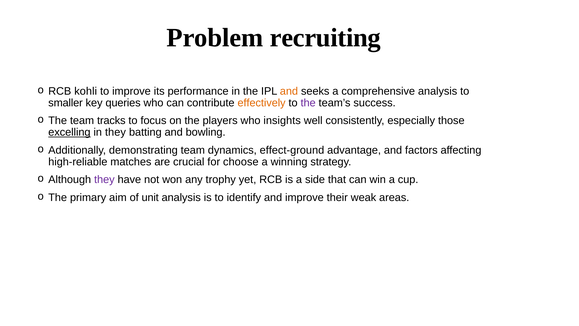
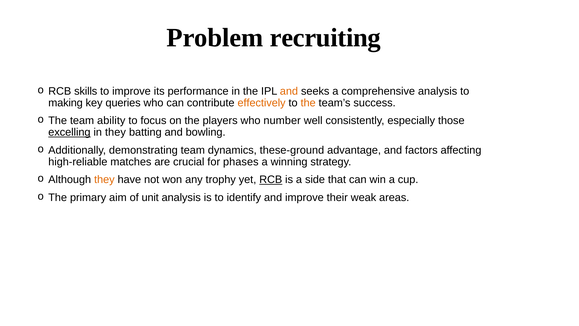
kohli: kohli -> skills (86, 91)
smaller: smaller -> making (66, 103)
the colour: purple -> orange (308, 103)
tracks: tracks -> ability (111, 121)
insights: insights -> number (282, 121)
effect-ground: effect-ground -> these-ground (292, 150)
choose: choose -> phases (241, 162)
they colour: purple -> orange (104, 180)
RCB underline: none -> present (271, 180)
